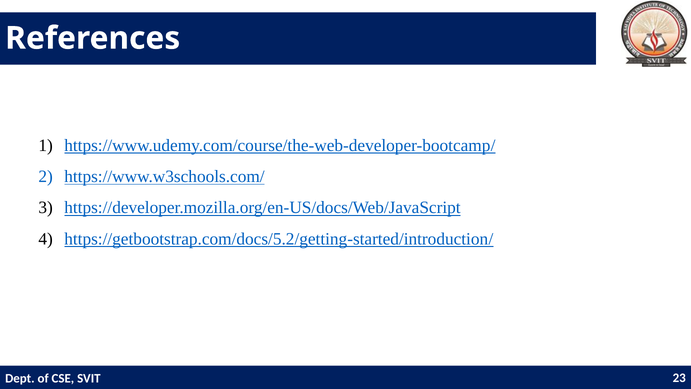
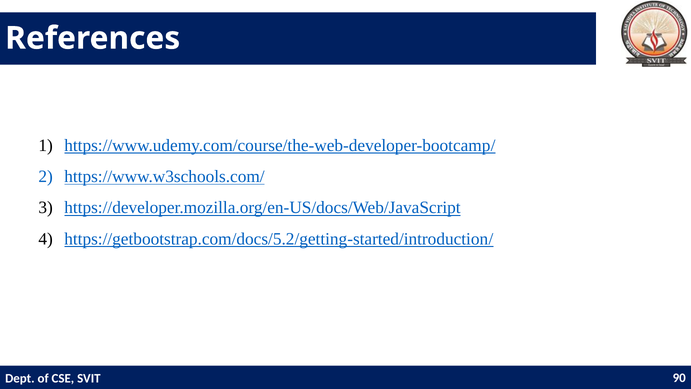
23: 23 -> 90 (679, 378)
